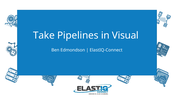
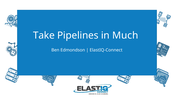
Visual: Visual -> Much (125, 35)
